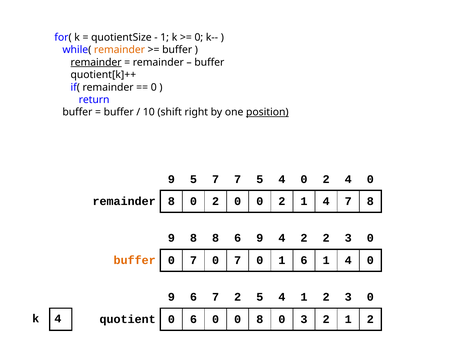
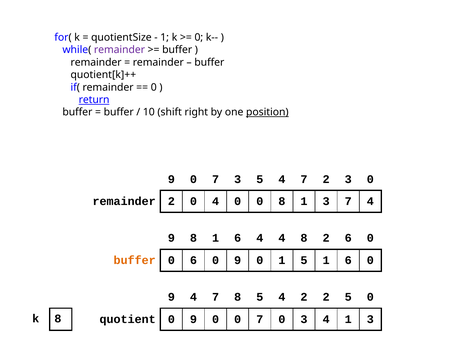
remainder colour: orange -> purple (119, 50)
remainder underline: present -> none (96, 62)
return underline: none -> present (94, 100)
5: 5 -> 0 (193, 179)
7 7: 7 -> 3 (238, 179)
5 4 0: 0 -> 7 (304, 179)
2 4: 4 -> 3 (348, 179)
remainder 8: 8 -> 2 (171, 201)
2: 2 -> 4 (216, 201)
0 0 2: 2 -> 8 (282, 201)
4: 4 -> 3 (326, 201)
7 8: 8 -> 4 (370, 201)
9 8 8: 8 -> 1 (216, 238)
6 9: 9 -> 4 (260, 238)
4 2: 2 -> 8 (304, 238)
3: 3 -> 6 (348, 238)
7: 7 -> 6 (193, 260)
7: 7 -> 9 (238, 260)
1 6: 6 -> 5 (304, 260)
4: 4 -> 6 (348, 260)
9 6: 6 -> 4 (193, 297)
7 2: 2 -> 8 (238, 297)
4 1: 1 -> 2 (304, 297)
3: 3 -> 5 (348, 297)
k 4: 4 -> 8 (58, 318)
quotient 0 6: 6 -> 9 (193, 319)
0 0 8: 8 -> 7 (260, 319)
3 2: 2 -> 4 (326, 319)
2: 2 -> 3 (370, 319)
